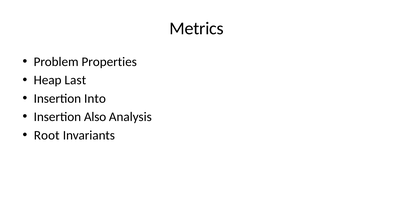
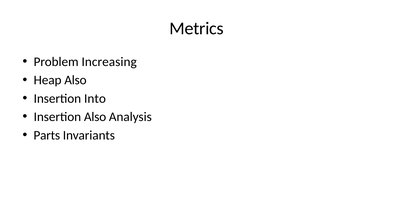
Properties: Properties -> Increasing (109, 62)
Heap Last: Last -> Also (75, 80)
Root: Root -> Parts (47, 135)
